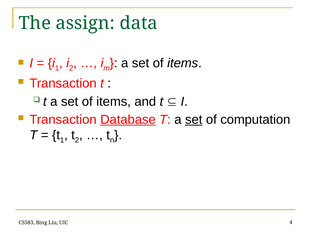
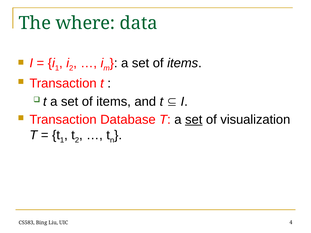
assign: assign -> where (85, 23)
Database underline: present -> none (128, 120)
computation: computation -> visualization (255, 120)
